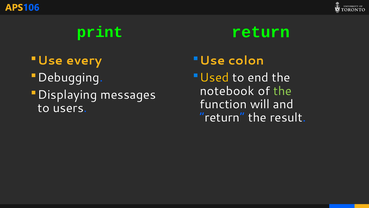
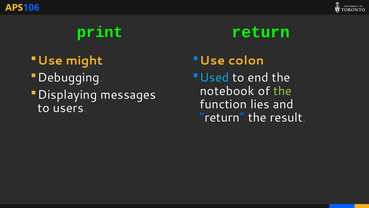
every: every -> might (84, 60)
Used colour: yellow -> light blue (214, 78)
will: will -> lies (260, 104)
